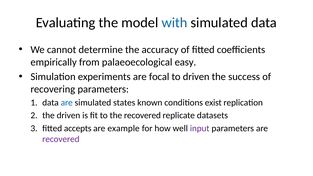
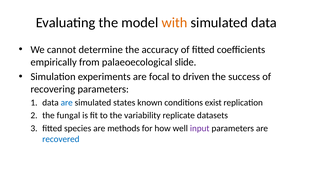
with colour: blue -> orange (174, 23)
easy: easy -> slide (185, 62)
the driven: driven -> fungal (68, 116)
the recovered: recovered -> variability (142, 116)
accepts: accepts -> species (78, 128)
example: example -> methods (124, 128)
recovered colour: purple -> blue (61, 139)
